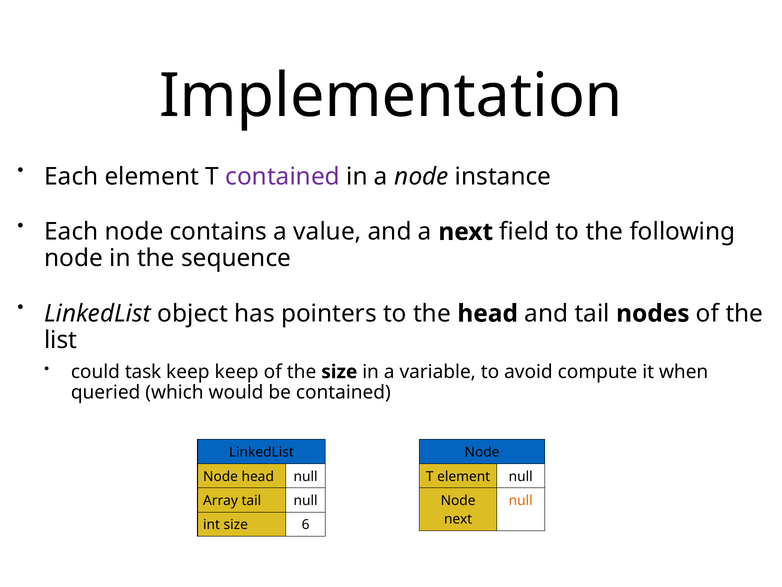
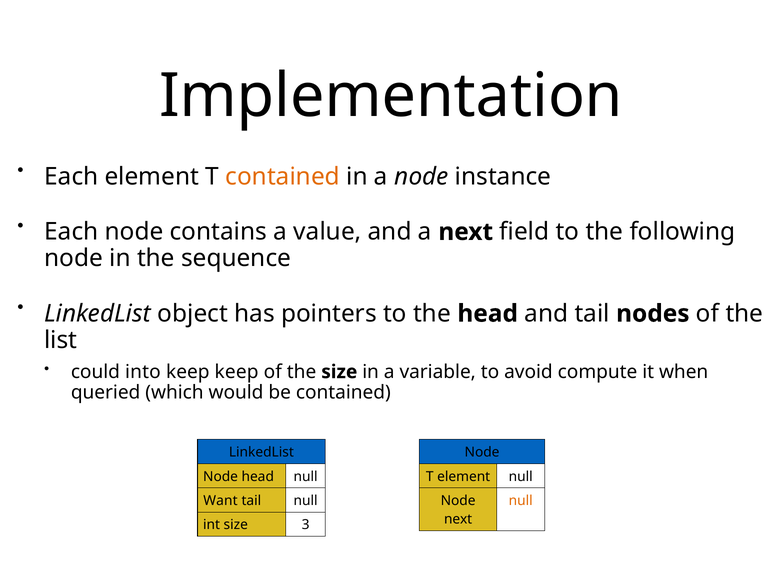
contained colour: purple -> orange (283, 176)
task: task -> into (143, 372)
Array: Array -> Want (220, 500)
6: 6 -> 3 (306, 525)
